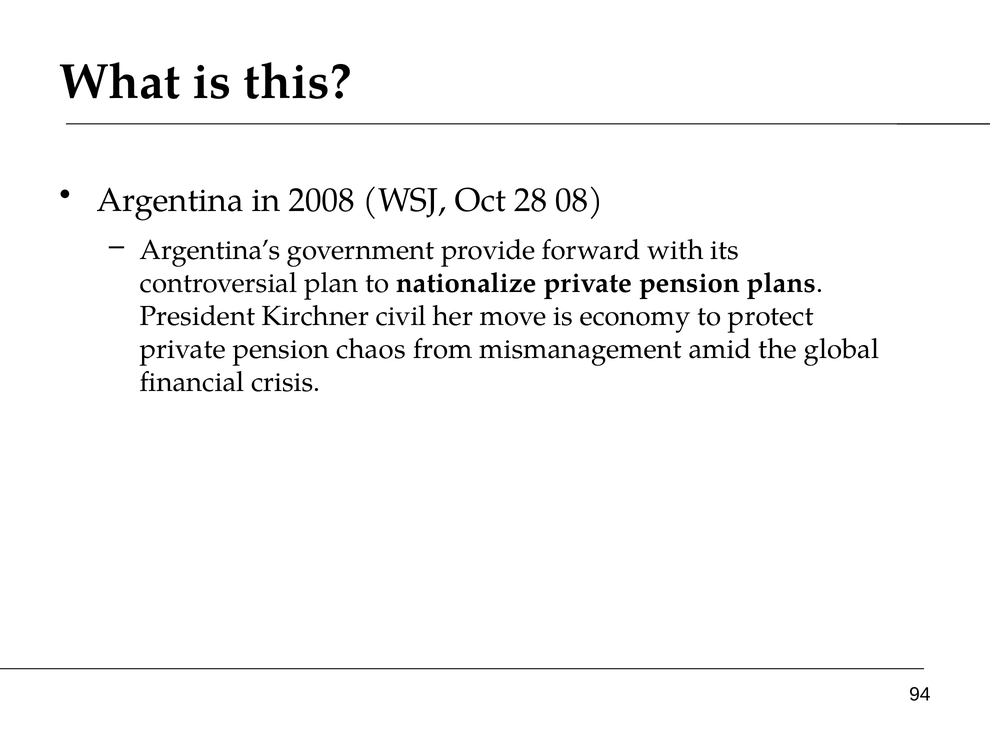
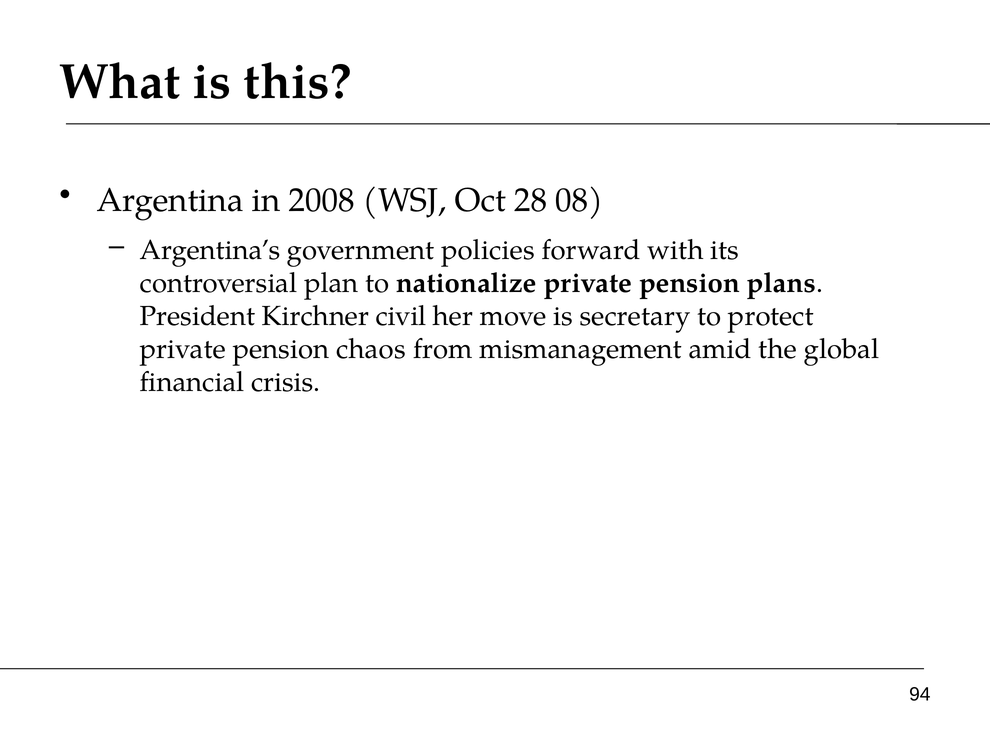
provide: provide -> policies (488, 250)
economy: economy -> secretary (635, 316)
